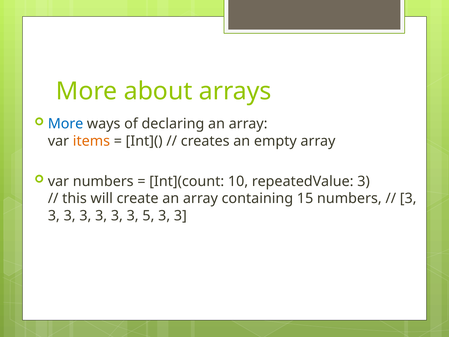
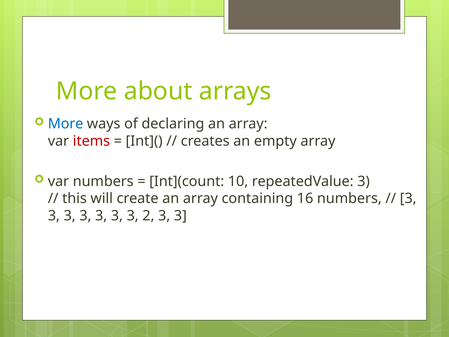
items colour: orange -> red (91, 141)
15: 15 -> 16 (305, 198)
5: 5 -> 2 (148, 216)
